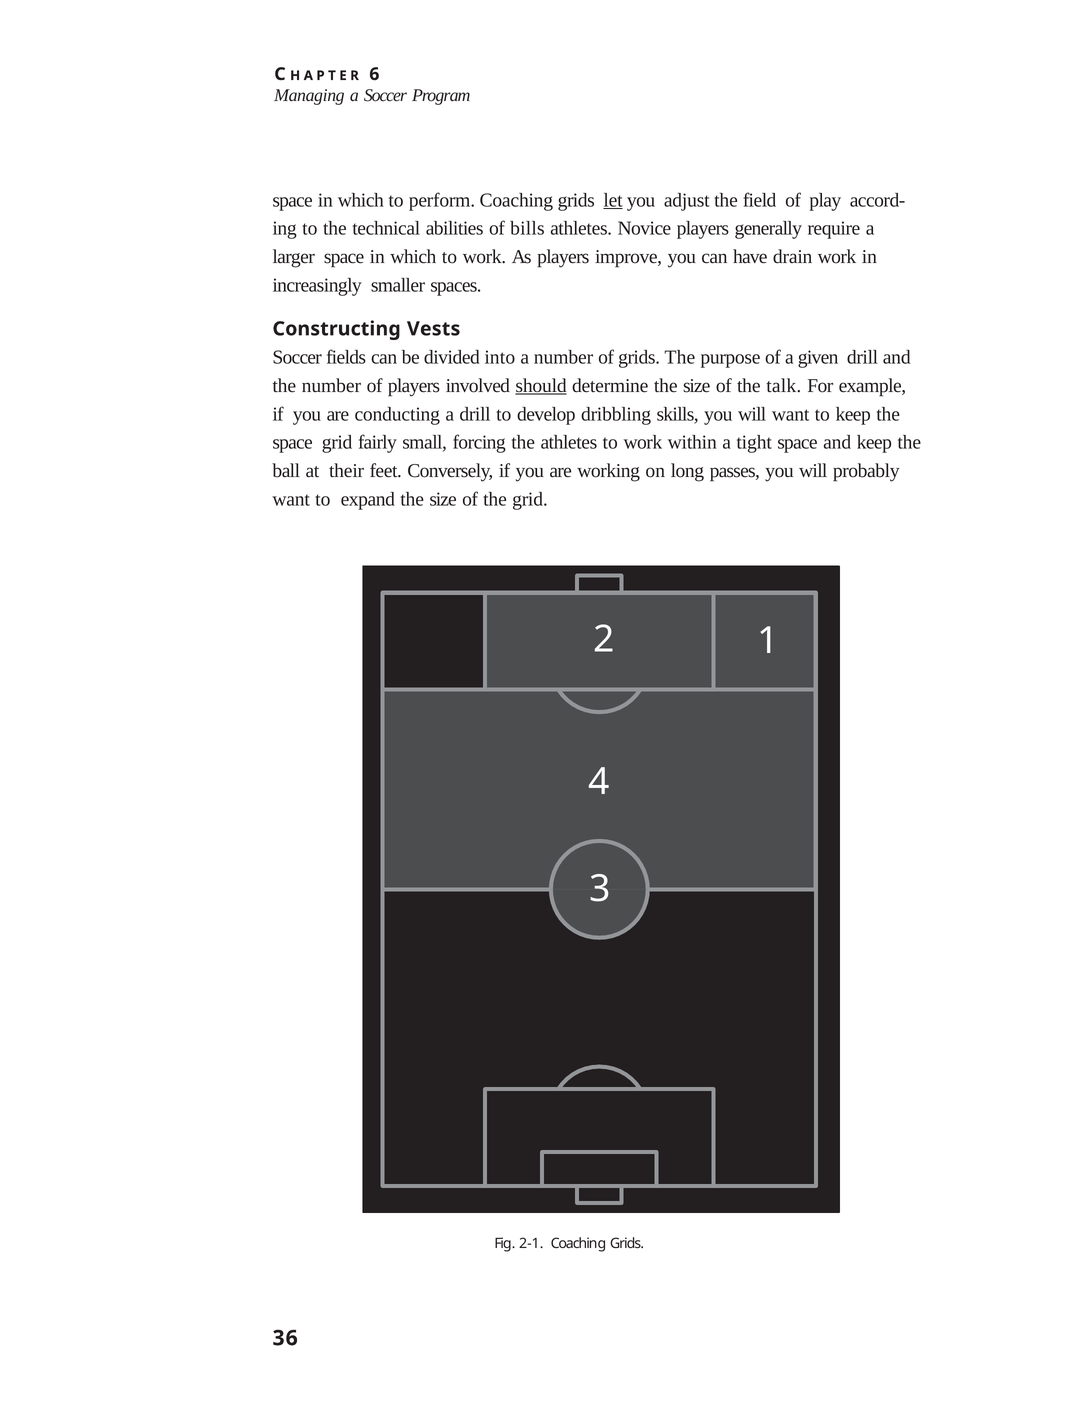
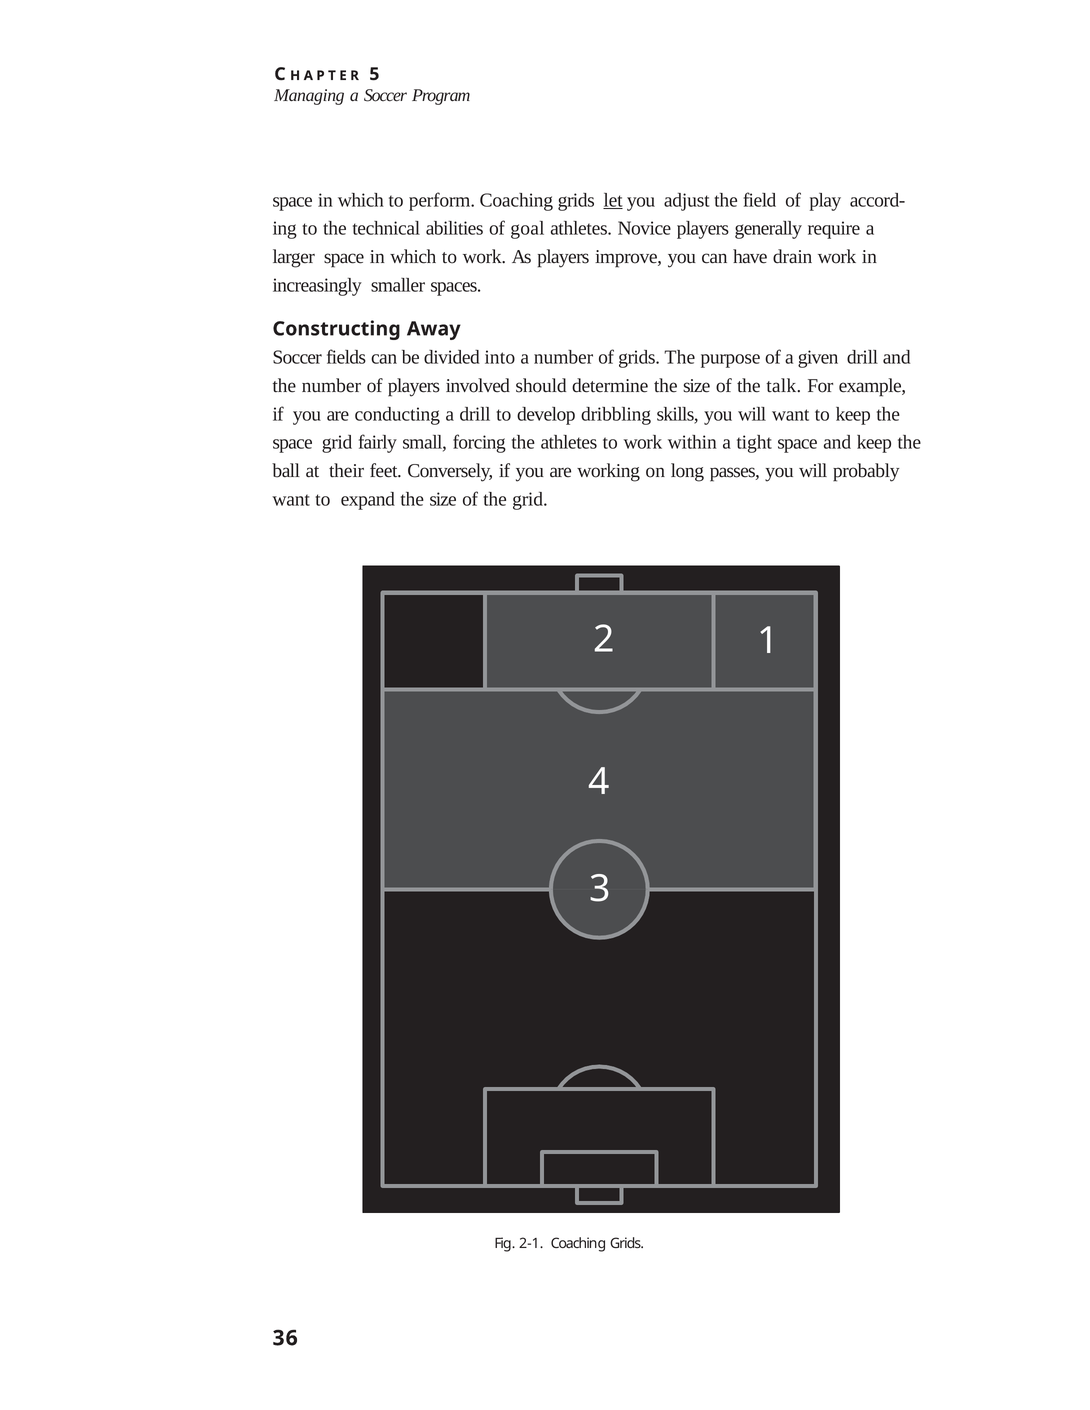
6: 6 -> 5 (374, 74)
bills: bills -> goal (527, 229)
Vests: Vests -> Away (434, 329)
should underline: present -> none (541, 386)
